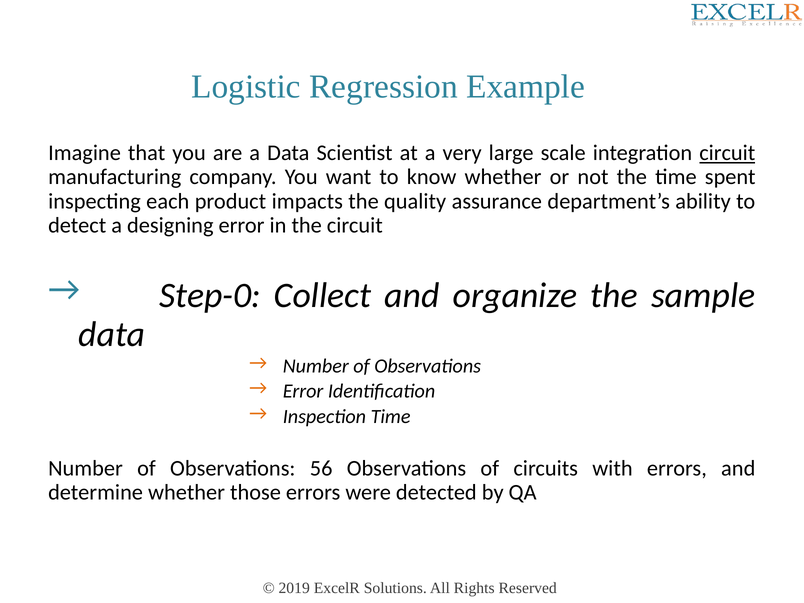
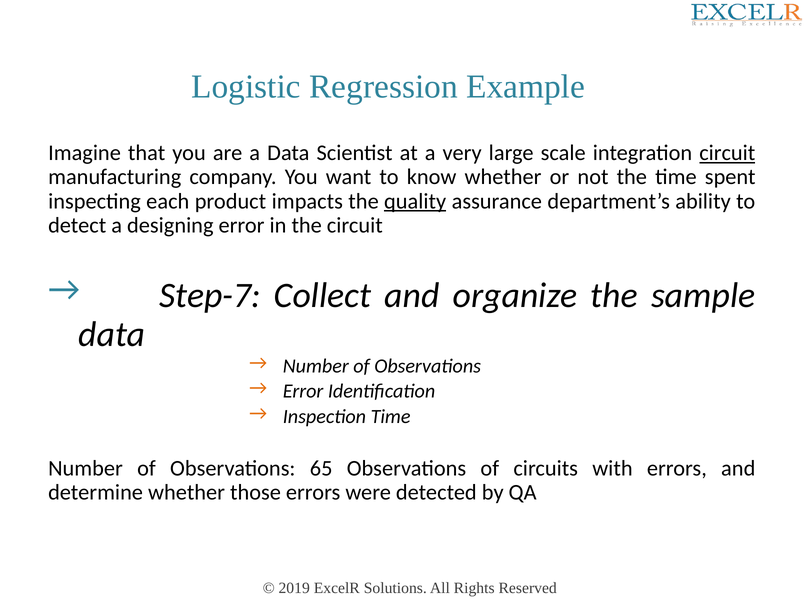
quality underline: none -> present (415, 201)
Step-0: Step-0 -> Step-7 (210, 296)
56: 56 -> 65 (321, 469)
